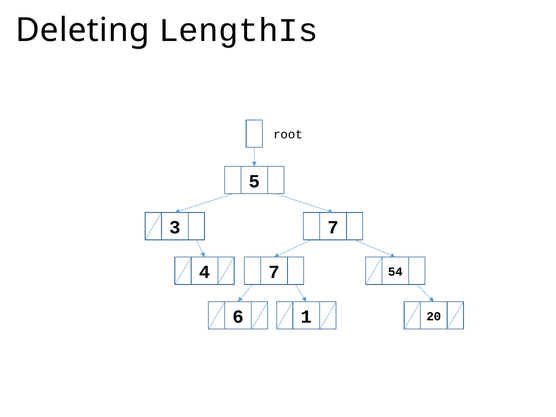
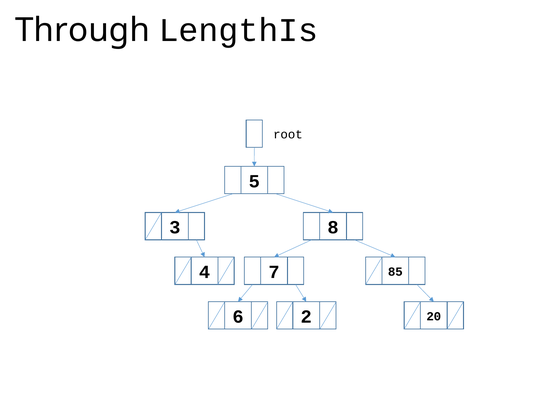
Deleting: Deleting -> Through (83, 30)
3 7: 7 -> 8 (333, 227)
54: 54 -> 85 (395, 272)
1: 1 -> 2 (306, 317)
